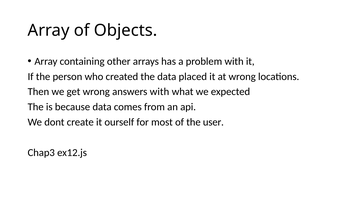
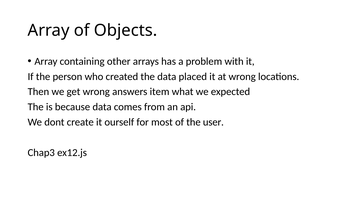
answers with: with -> item (160, 92)
